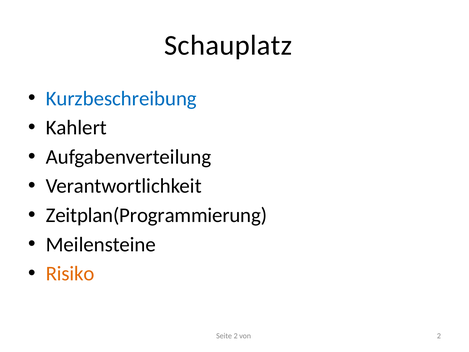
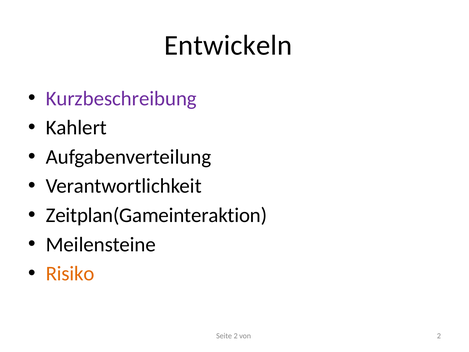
Schauplatz: Schauplatz -> Entwickeln (228, 45)
Kurzbeschreibung colour: blue -> purple (121, 98)
Zeitplan(Programmierung: Zeitplan(Programmierung -> Zeitplan(Gameinteraktion (156, 215)
